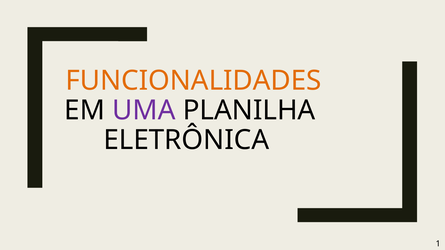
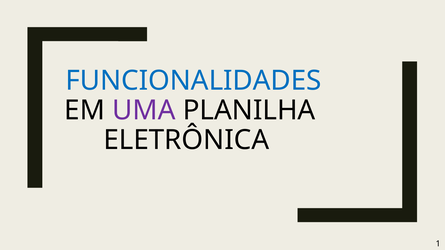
FUNCIONALIDADES colour: orange -> blue (194, 81)
